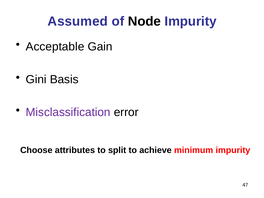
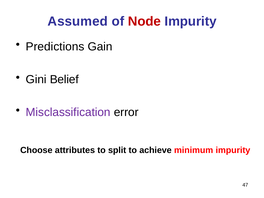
Node colour: black -> red (144, 21)
Acceptable: Acceptable -> Predictions (55, 47)
Basis: Basis -> Belief (64, 79)
